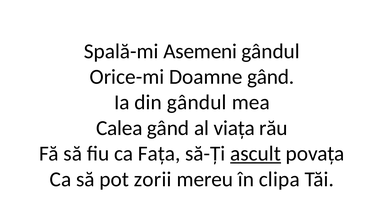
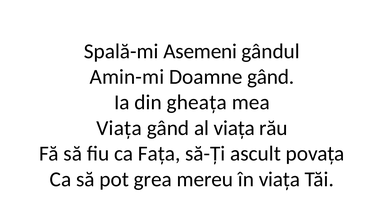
Orice-mi: Orice-mi -> Amin-mi (127, 77)
din gândul: gândul -> gheața (197, 102)
Calea: Calea -> Viața (119, 128)
ascult underline: present -> none (256, 154)
zorii: zorii -> grea (153, 179)
în clipa: clipa -> viața (279, 179)
